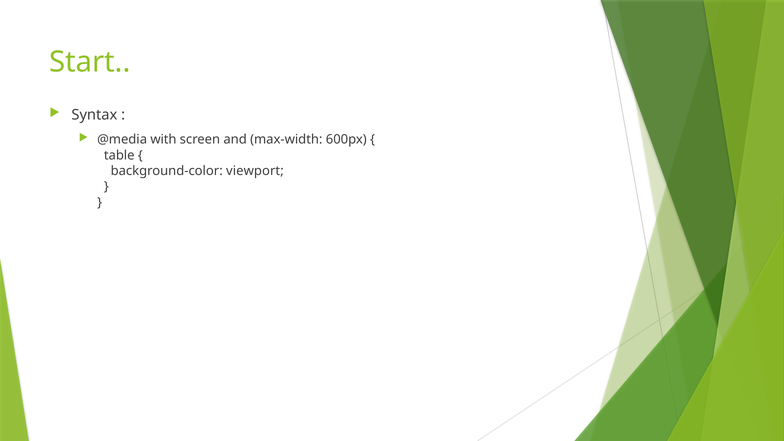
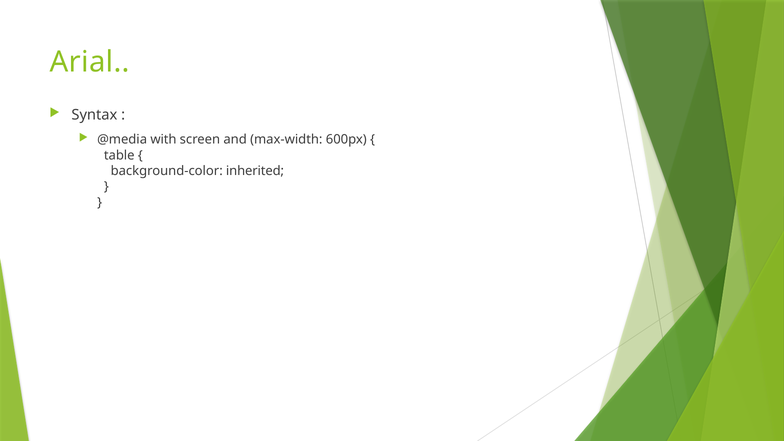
Start: Start -> Arial (90, 62)
viewport: viewport -> inherited (255, 171)
